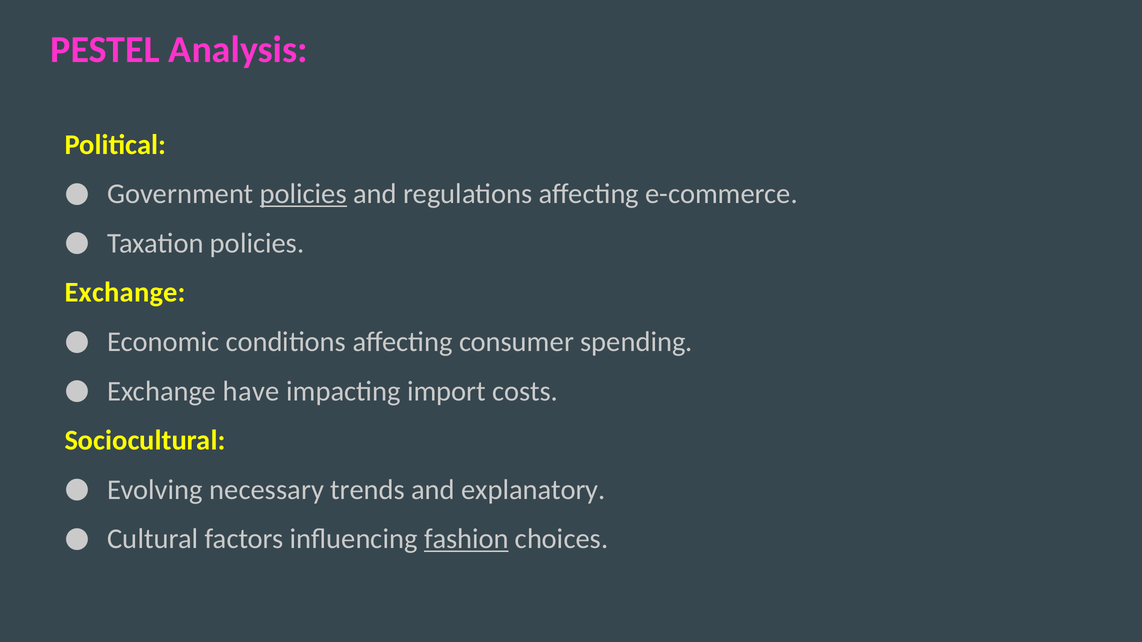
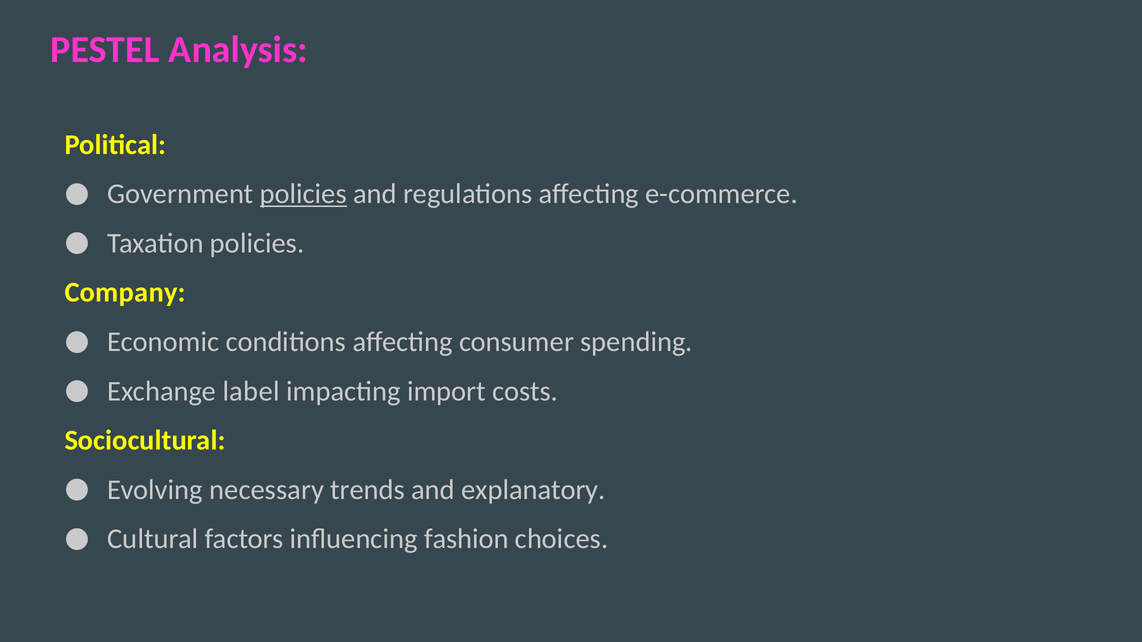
Exchange: Exchange -> Company (125, 293)
have: have -> label (251, 391)
fashion underline: present -> none (466, 539)
